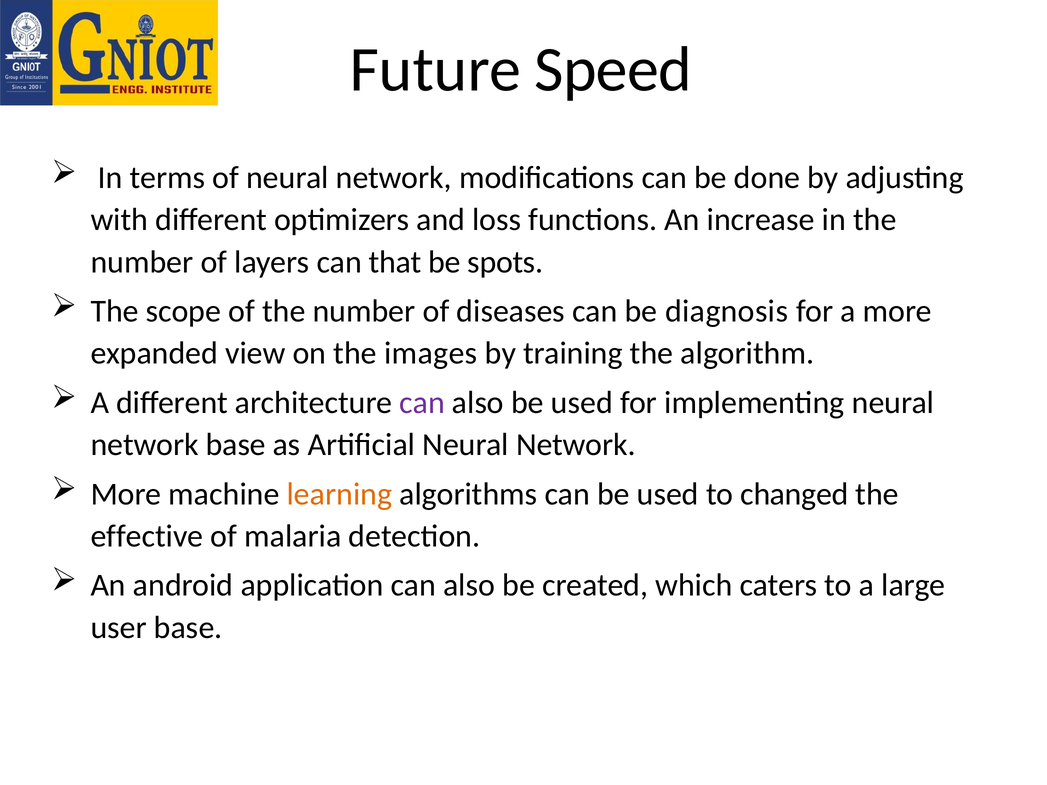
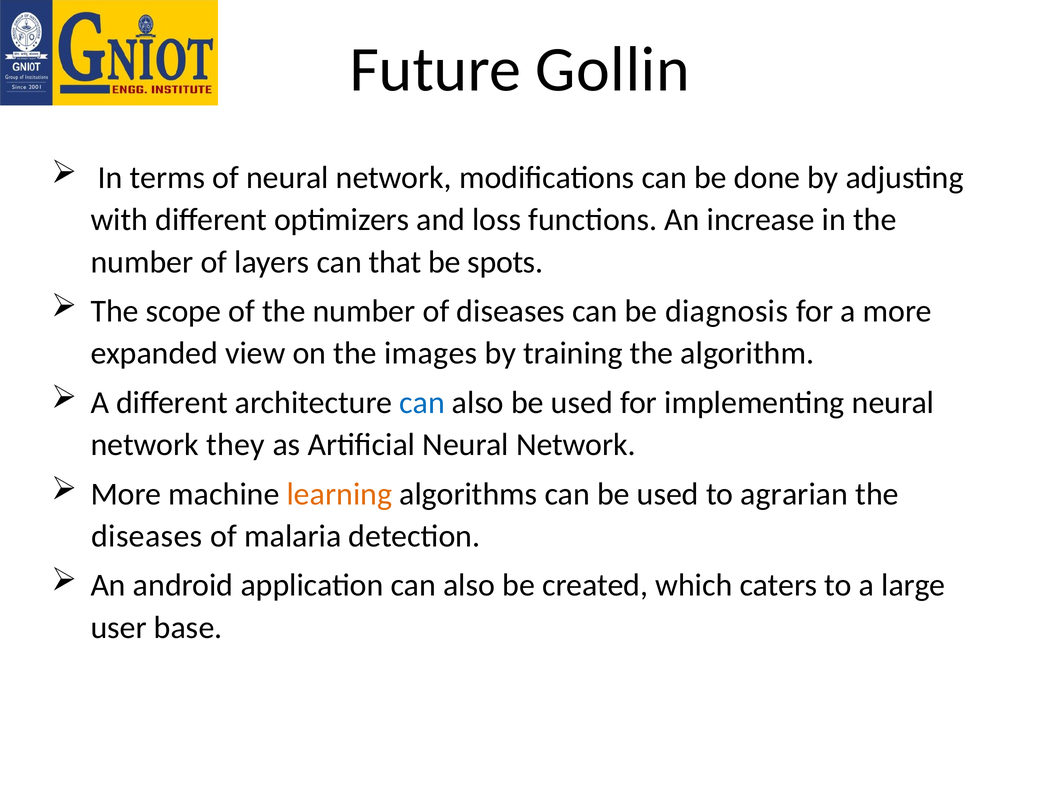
Speed: Speed -> Gollin (612, 70)
can colour: purple -> blue (422, 403)
network base: base -> they (236, 445)
changed: changed -> agrarian (794, 494)
effective: effective -> diseases (147, 536)
